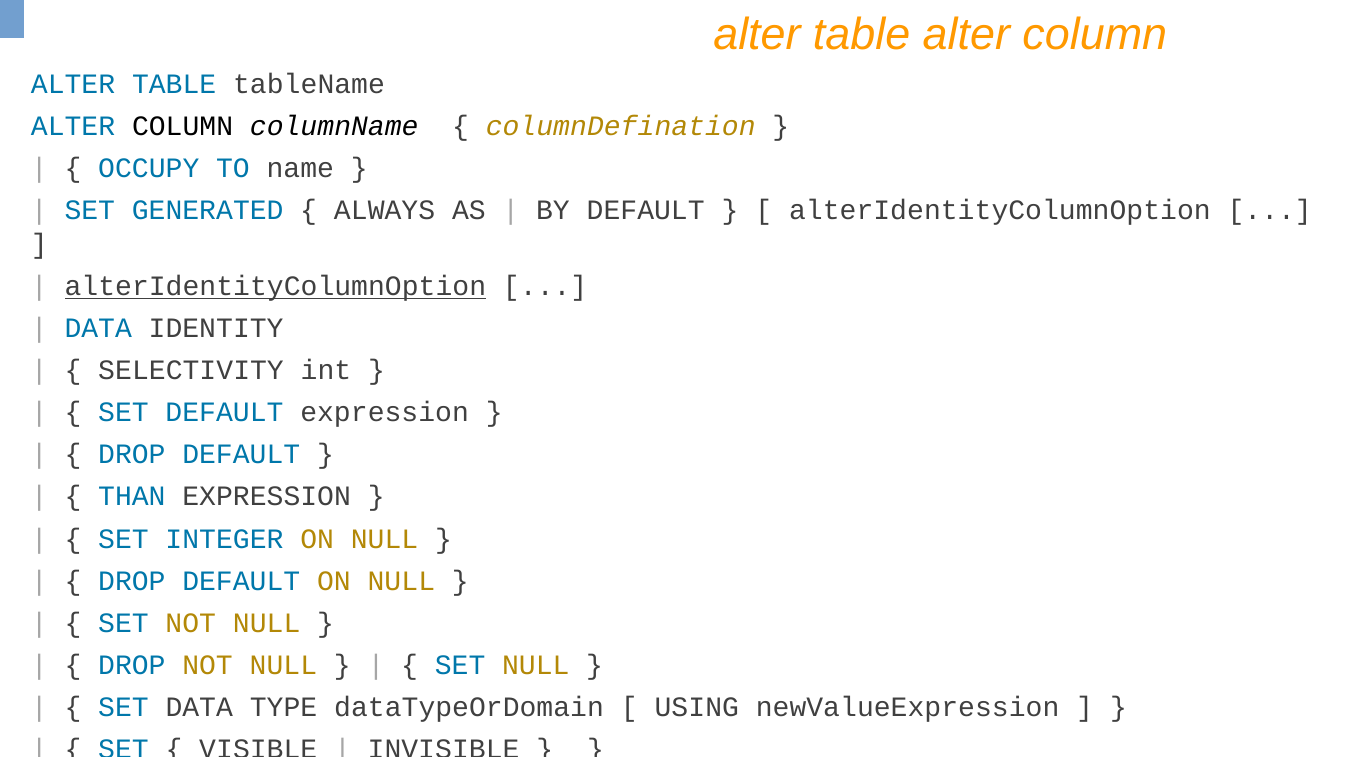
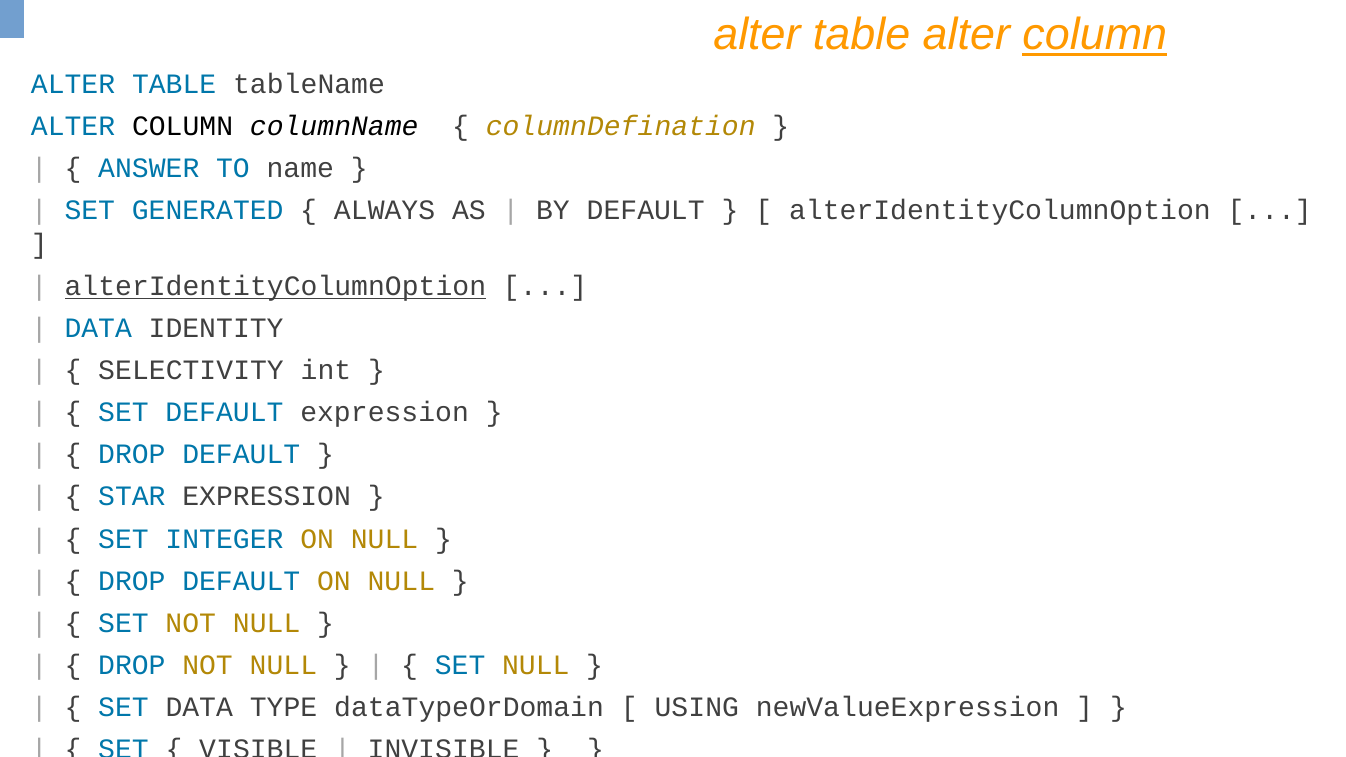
column underline: none -> present (1095, 35)
OCCUPY: OCCUPY -> ANSWER (149, 169)
THAN: THAN -> STAR (132, 497)
